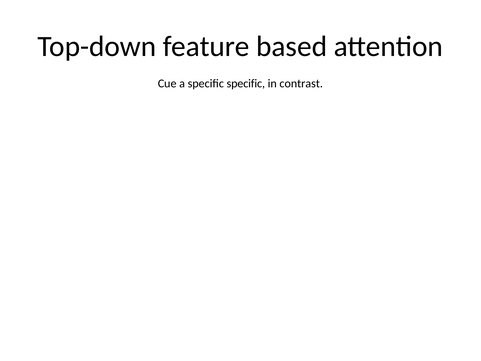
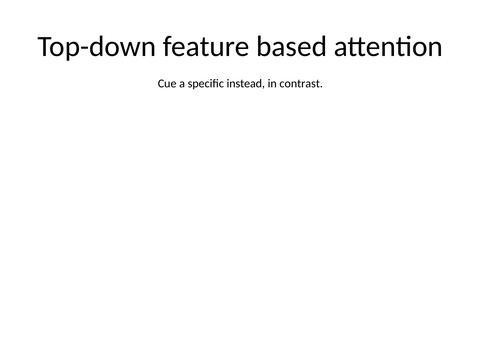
specific specific: specific -> instead (246, 84)
